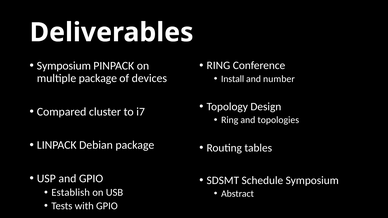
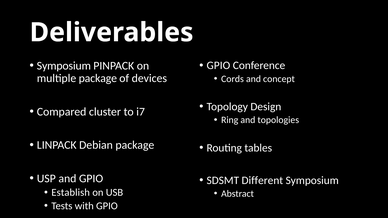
RING: RING -> GPIO (218, 66)
Install: Install -> Cords (233, 79)
number: number -> concept (279, 79)
Schedule: Schedule -> Different (262, 180)
